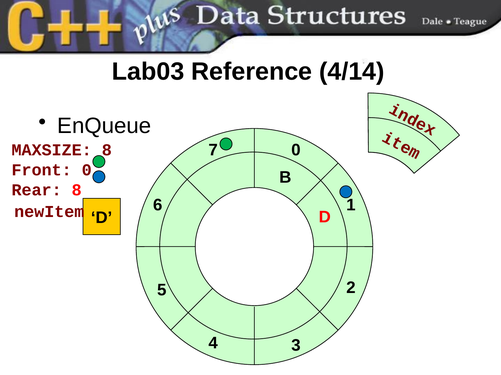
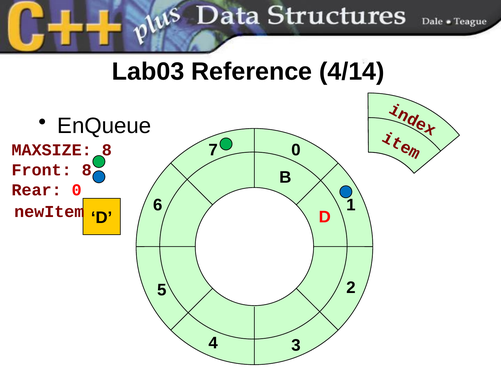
Front 0: 0 -> 8 (87, 170)
Rear 8: 8 -> 0 (77, 190)
